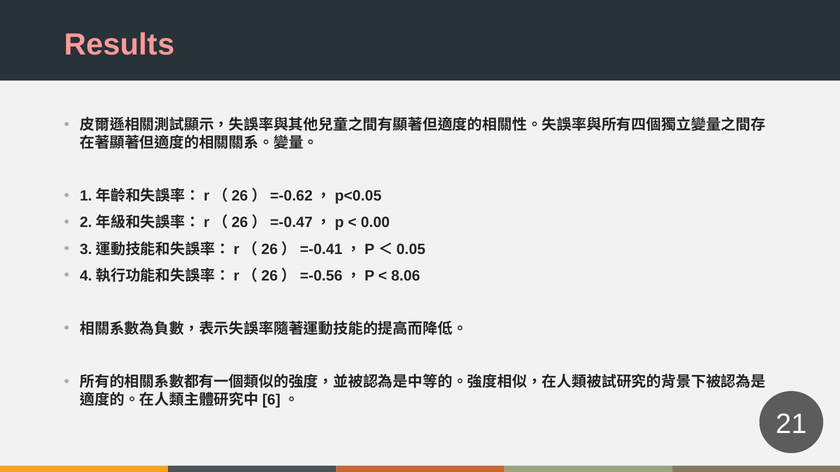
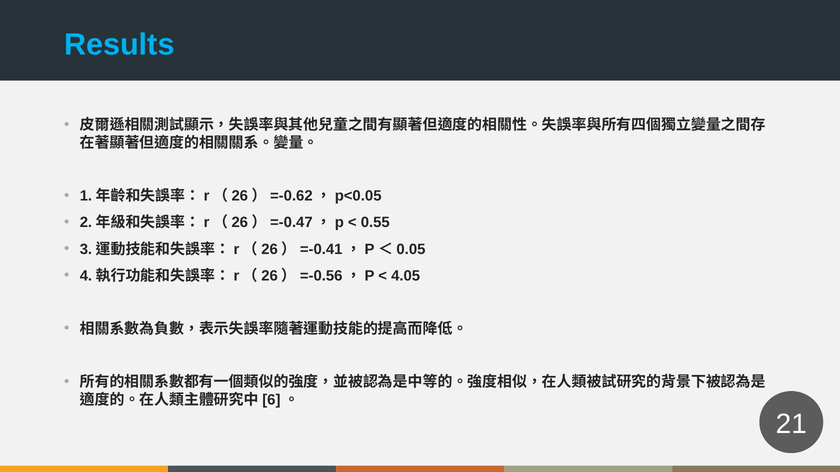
Results colour: pink -> light blue (119, 44)
0.00: 0.00 -> 0.55 (375, 223)
8.06: 8.06 -> 4.05 (406, 276)
